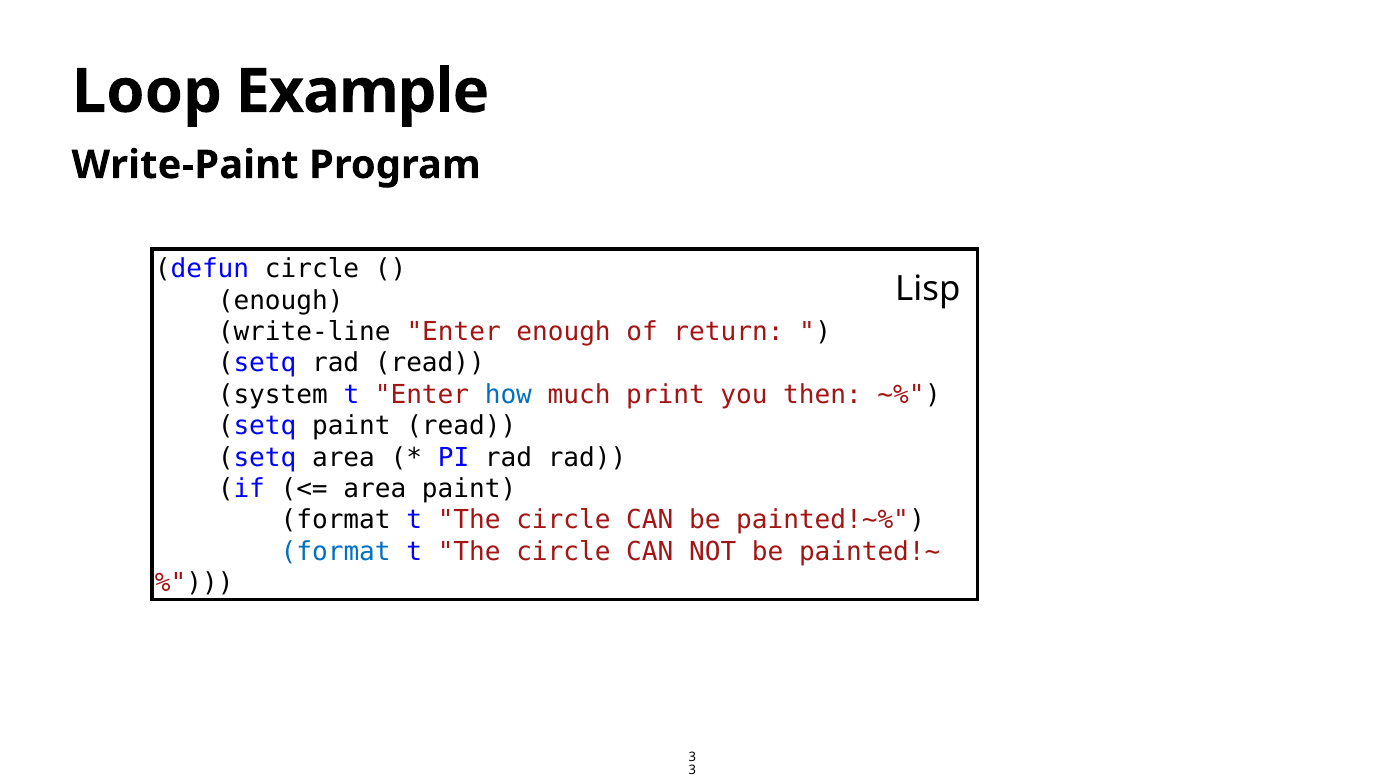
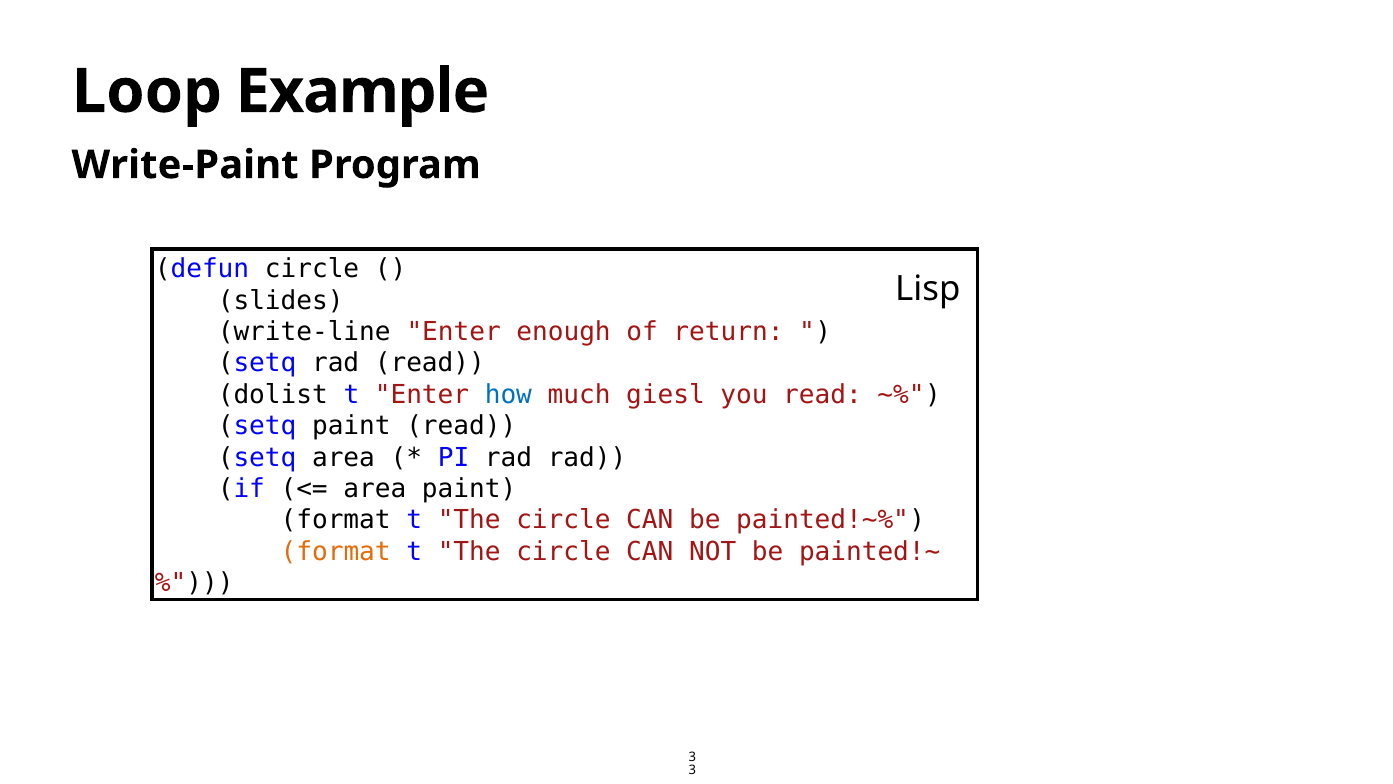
enough: enough -> slides (281, 300)
system: system -> dolist (273, 395)
print: print -> giesl (665, 395)
you then: then -> read (823, 395)
format colour: blue -> orange (336, 551)
